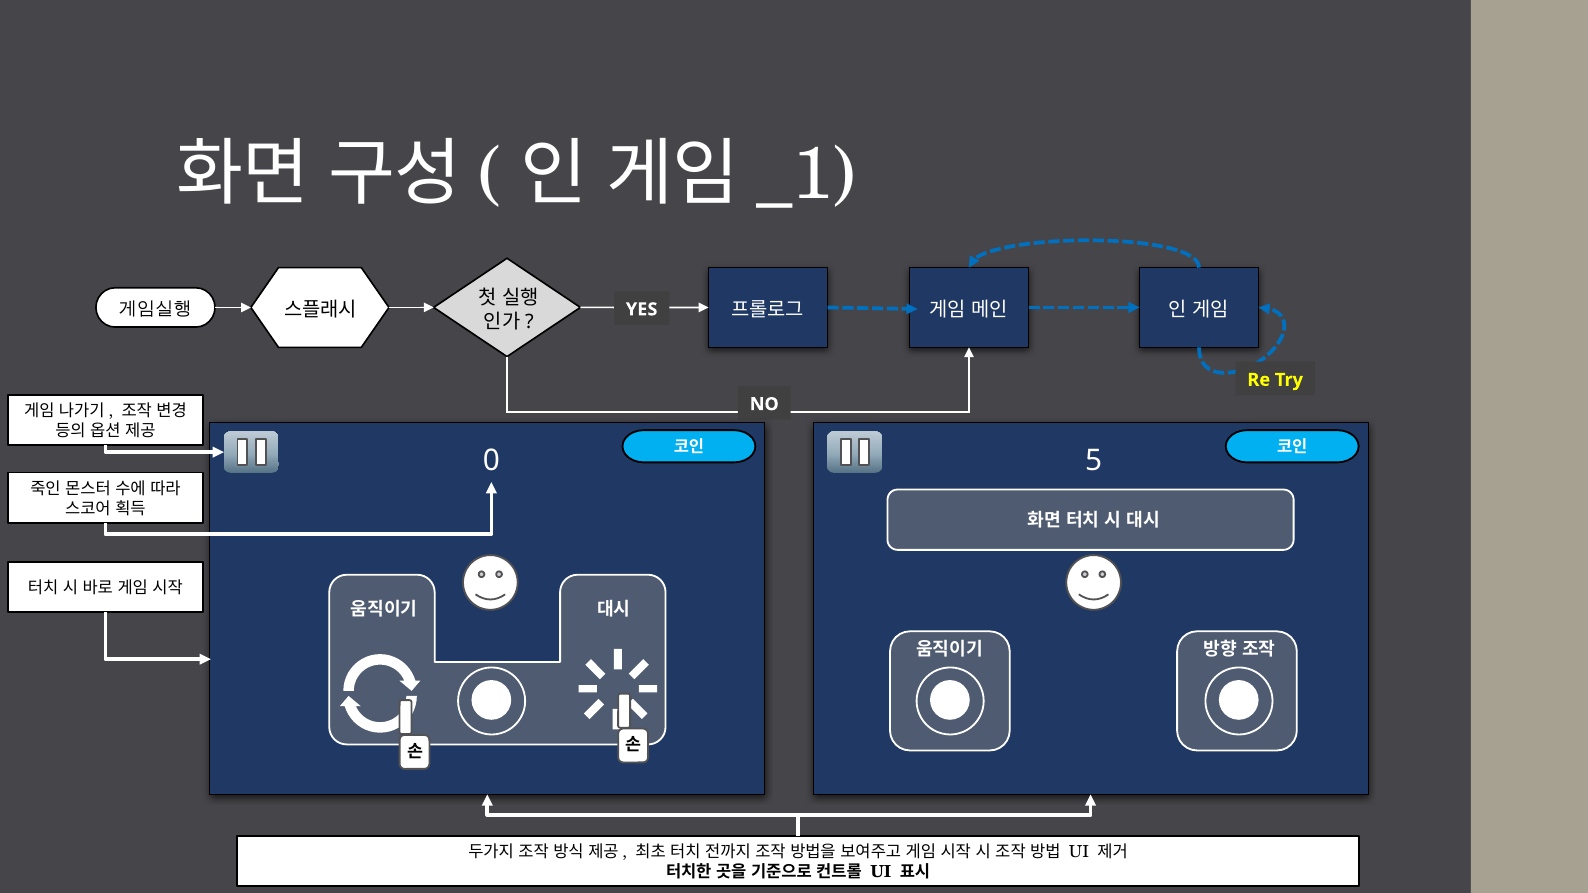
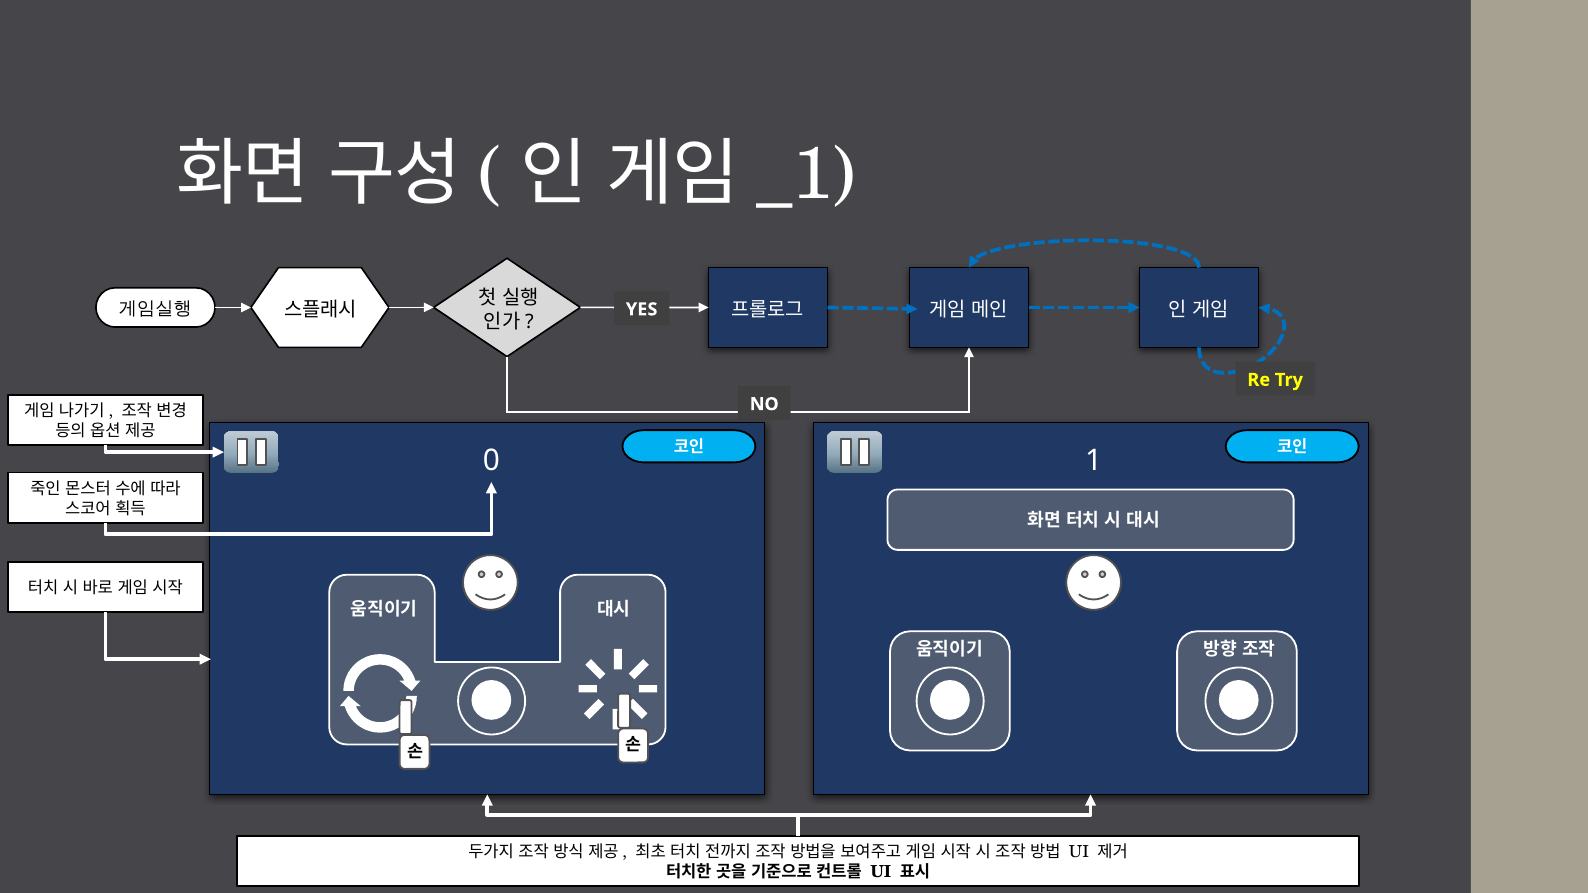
5: 5 -> 1 (1094, 461)
